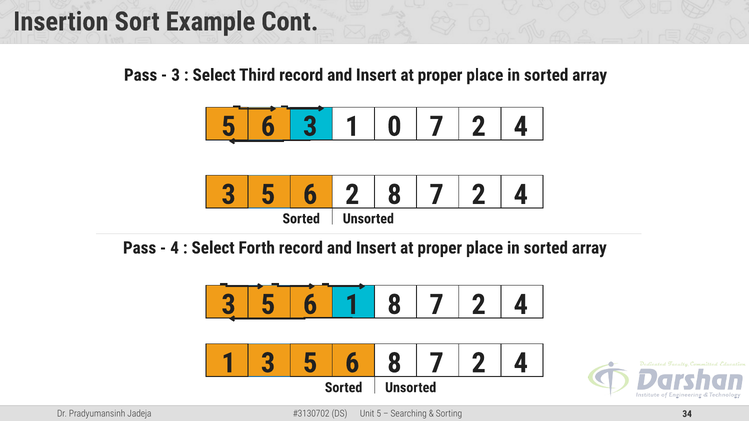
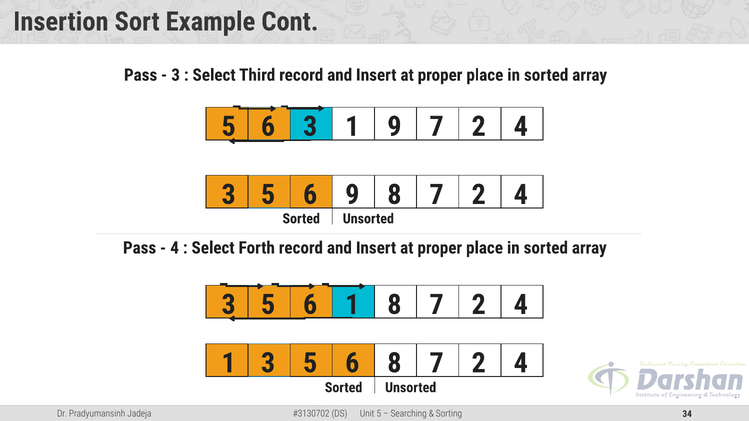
1 0: 0 -> 9 (394, 127)
6 2: 2 -> 9 (352, 195)
